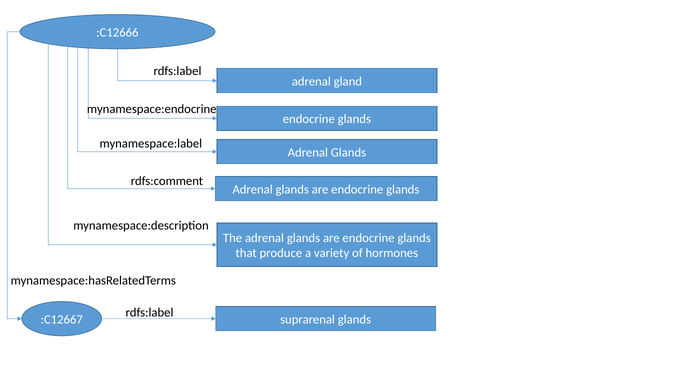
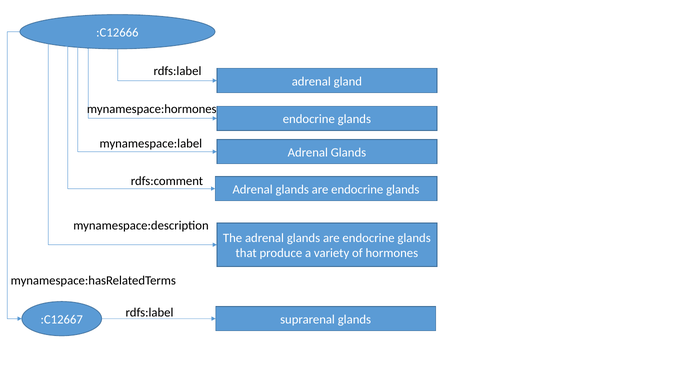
mynamespace:endocrine: mynamespace:endocrine -> mynamespace:hormones (152, 109)
